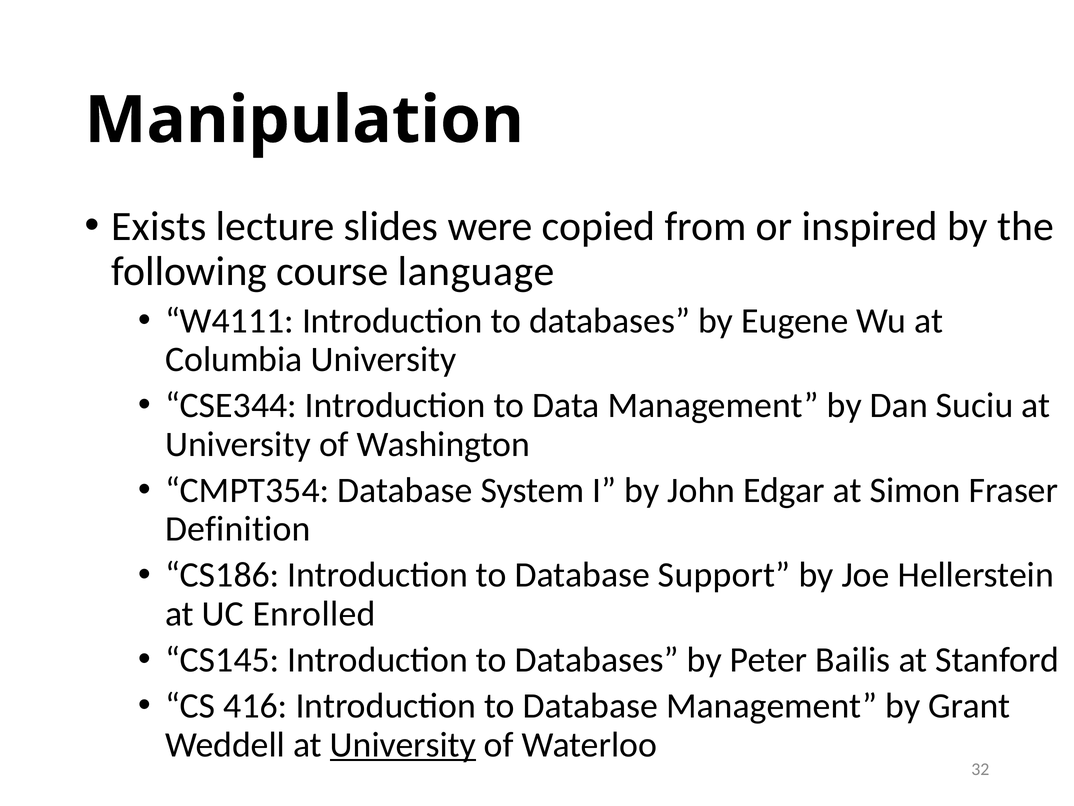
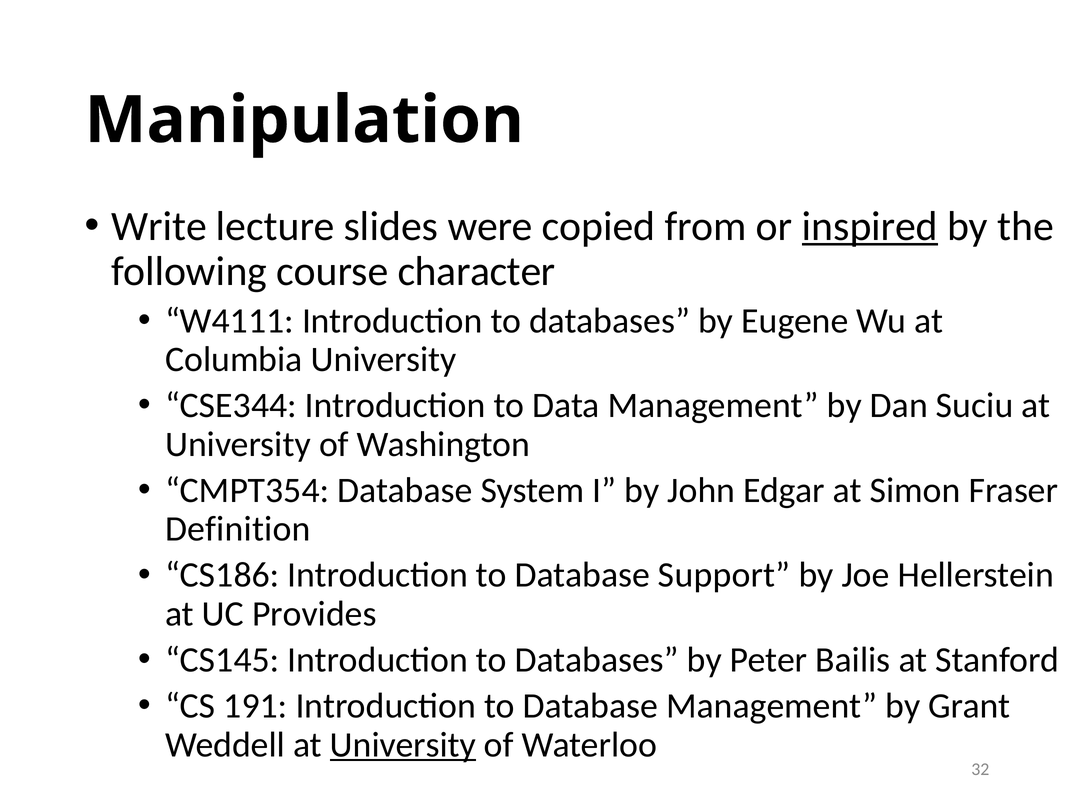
Exists: Exists -> Write (159, 226)
inspired underline: none -> present (870, 226)
language: language -> character (477, 271)
Enrolled: Enrolled -> Provides (314, 613)
416: 416 -> 191 (255, 706)
